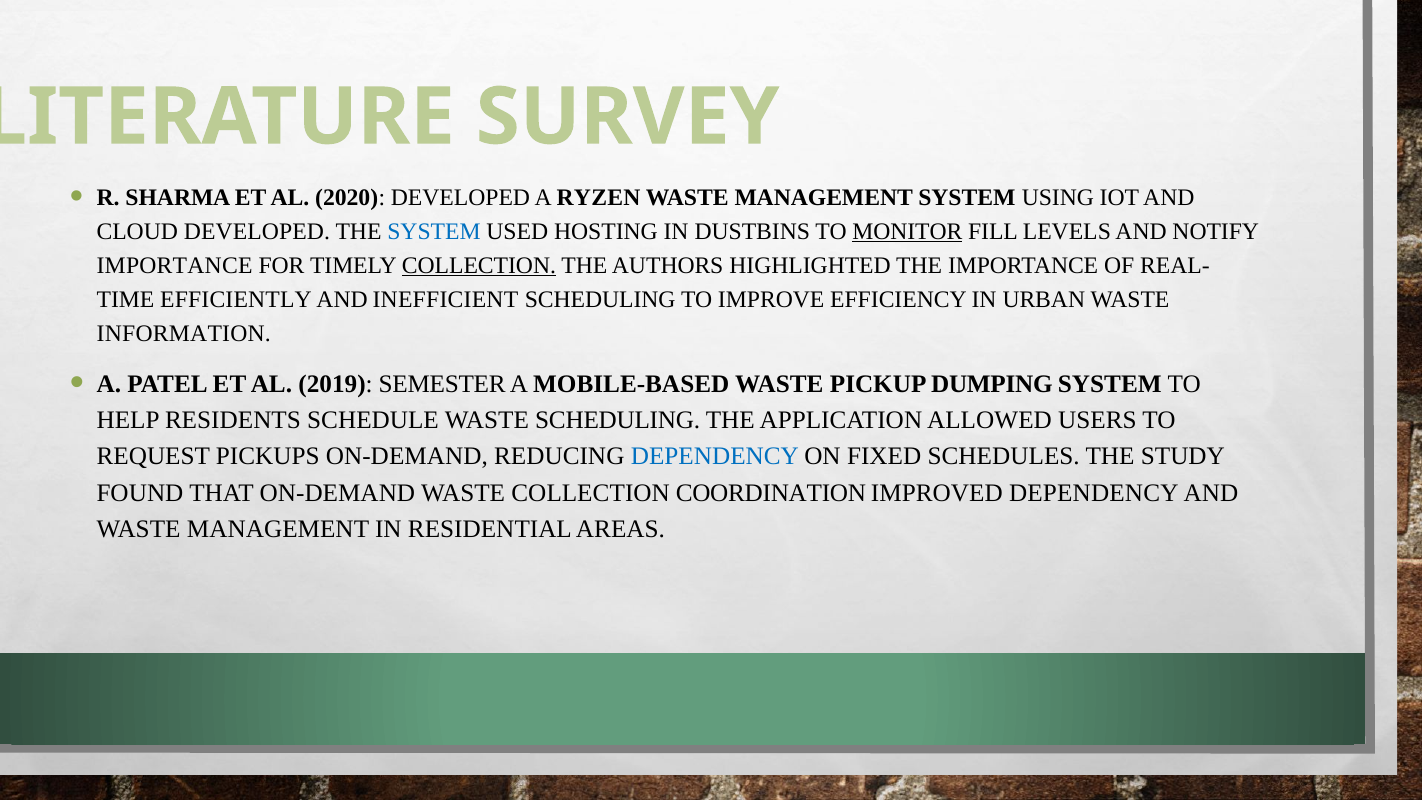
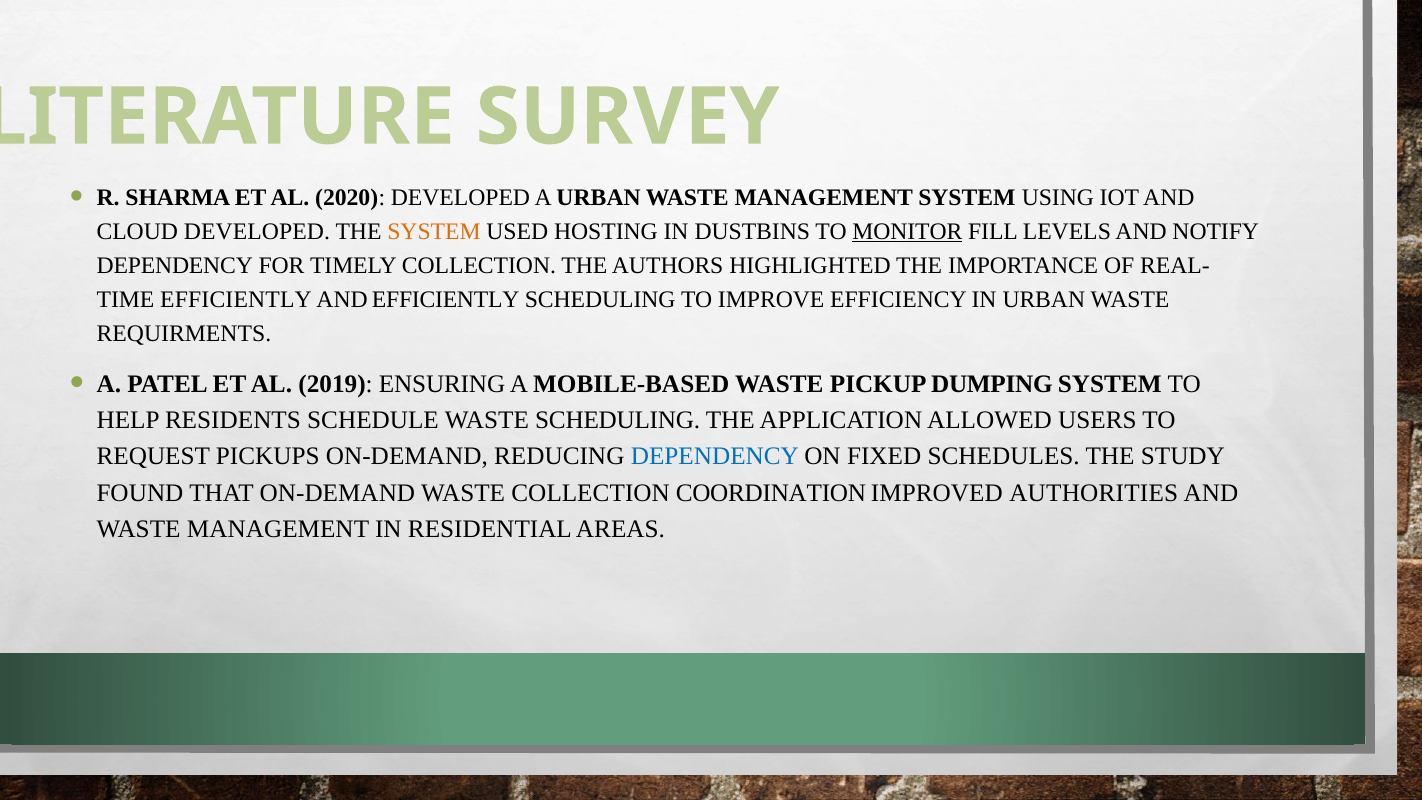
A RYZEN: RYZEN -> URBAN (599, 197)
SYSTEM colour: blue -> orange (434, 231)
IMPORTANCE: IMPORTANCE -> DEPENDENCY (175, 265)
COLLECTION underline: present -> none (479, 265)
AND INEFFICIENT: INEFFICIENT -> EFFICIENTLY (446, 299)
INFORMATION: INFORMATION -> REQUIRMENTS (184, 333)
SEMESTER: SEMESTER -> ENSURING (442, 384)
IMPROVED DEPENDENCY: DEPENDENCY -> AUTHORITIES (1094, 493)
